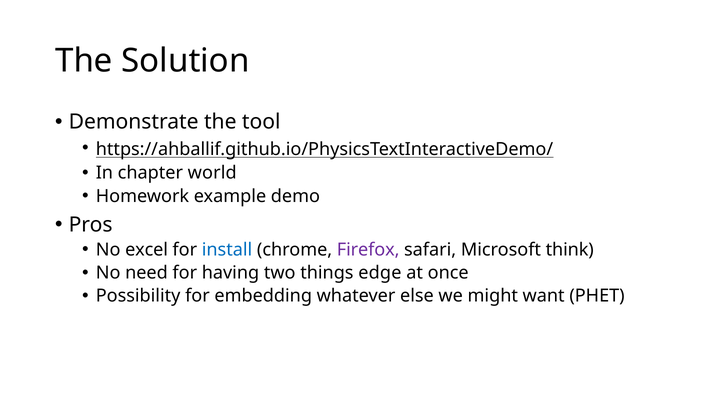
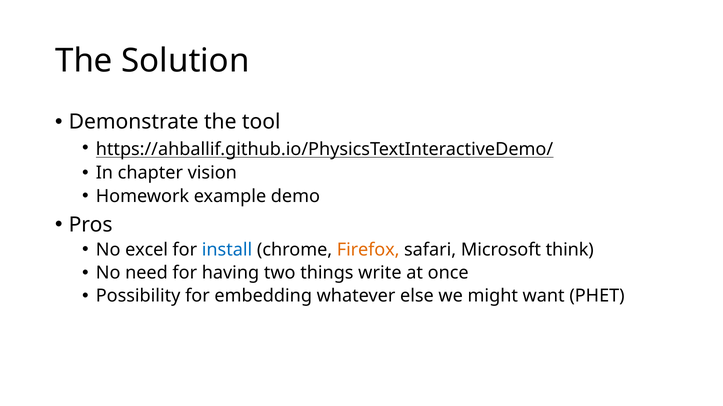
world: world -> vision (212, 173)
Firefox colour: purple -> orange (368, 250)
edge: edge -> write (380, 273)
